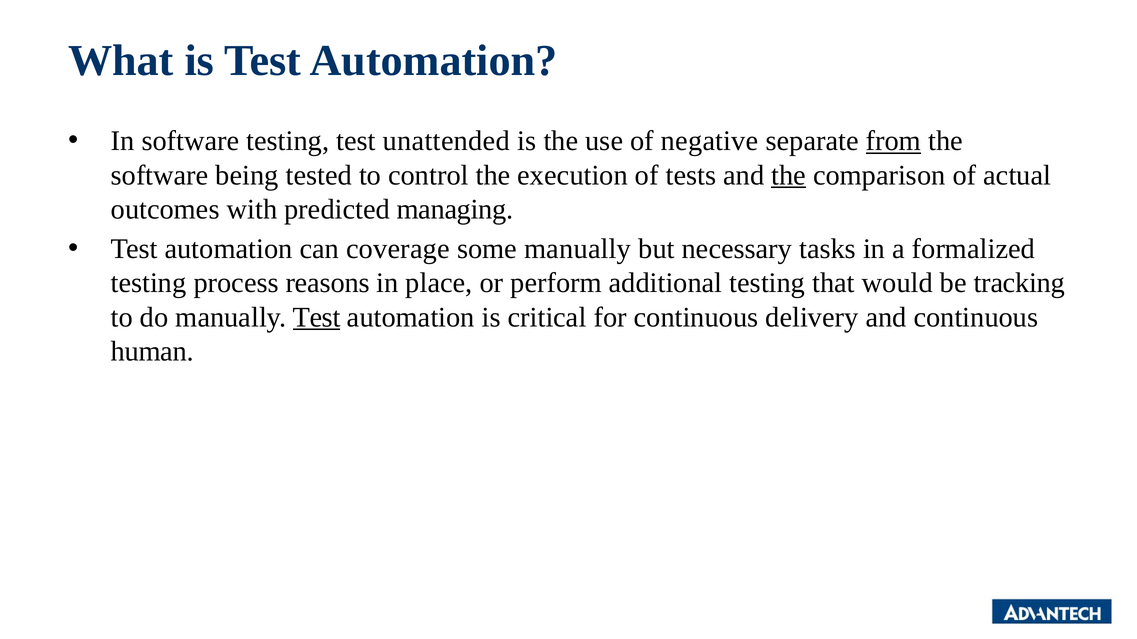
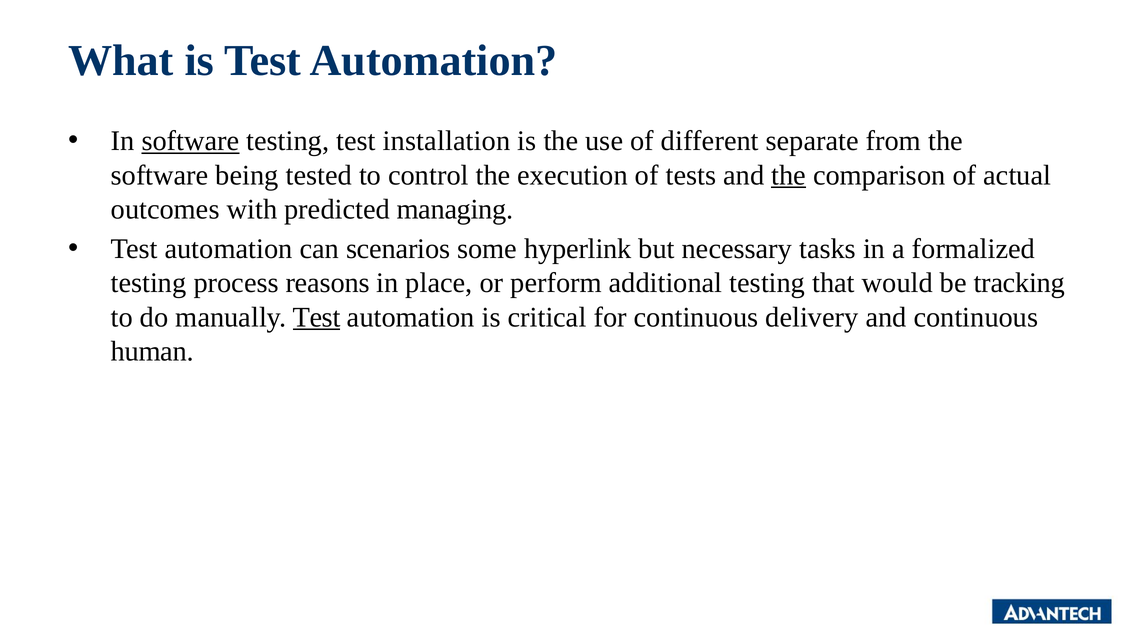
software underline: none -> present (190, 141)
unattended: unattended -> installation (447, 141)
negative: negative -> different (710, 141)
from underline: present -> none (893, 141)
coverage: coverage -> scenarios (398, 249)
some manually: manually -> hyperlink (578, 249)
